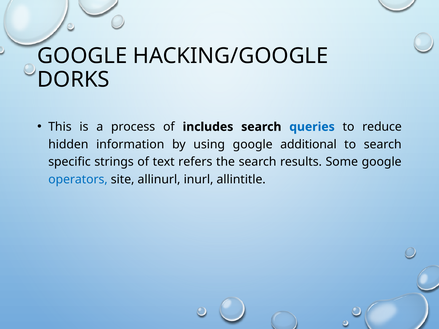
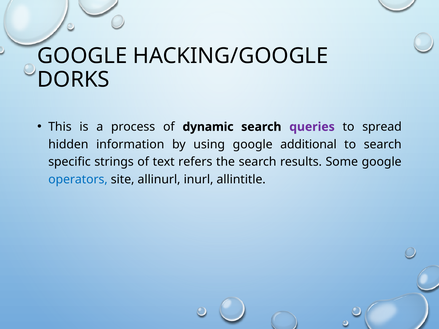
includes: includes -> dynamic (208, 127)
queries colour: blue -> purple (312, 127)
reduce: reduce -> spread (382, 127)
